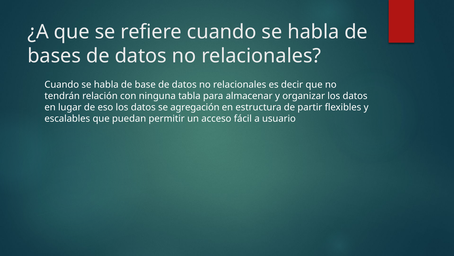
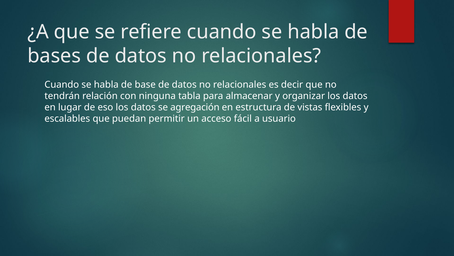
partir: partir -> vistas (310, 107)
